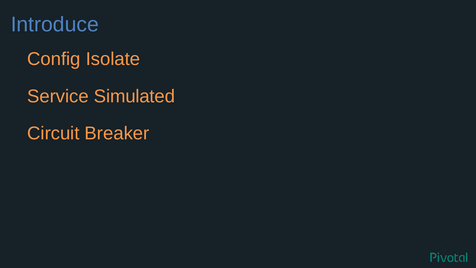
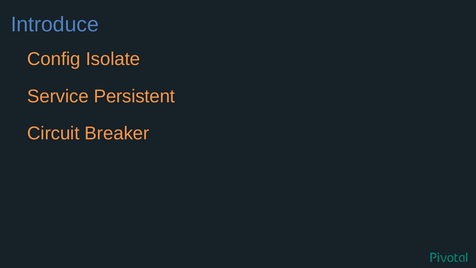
Simulated: Simulated -> Persistent (134, 96)
